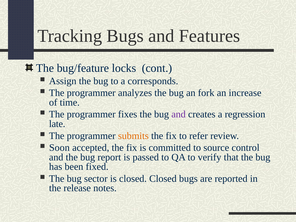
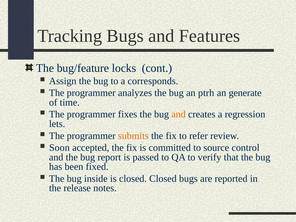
fork: fork -> ptrh (206, 93)
increase: increase -> generate (245, 93)
and colour: purple -> orange (179, 114)
late: late -> lets (57, 124)
sector: sector -> inside (96, 179)
